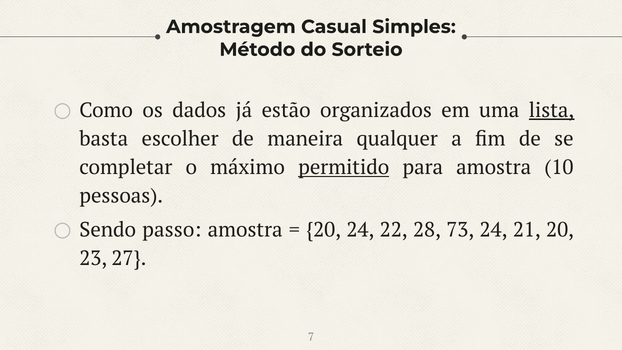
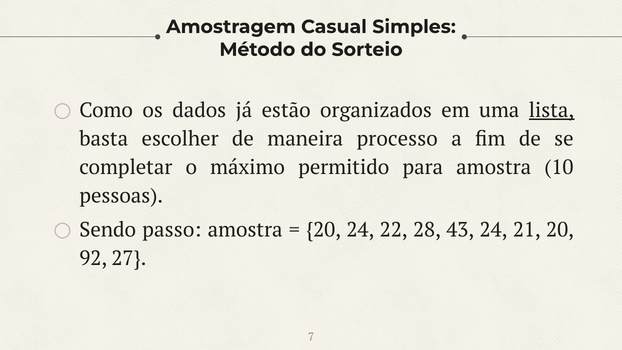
qualquer: qualquer -> processo (397, 139)
permitido underline: present -> none (344, 167)
73: 73 -> 43 (460, 230)
23: 23 -> 92 (93, 258)
